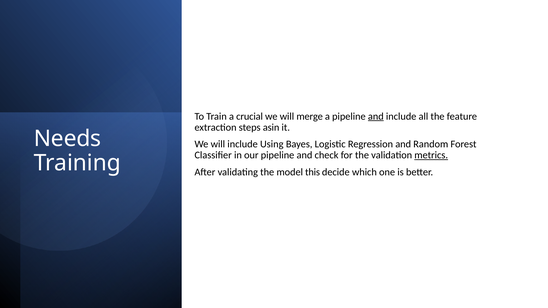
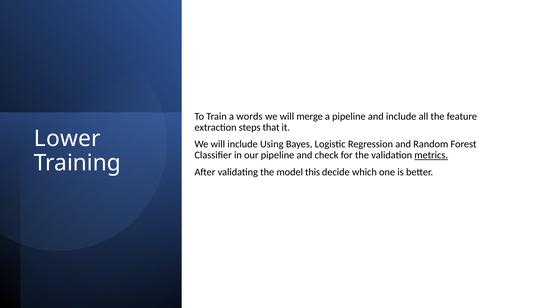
crucial: crucial -> words (249, 116)
and underline: present -> none (376, 116)
asin: asin -> that (271, 127)
Needs: Needs -> Lower (67, 139)
